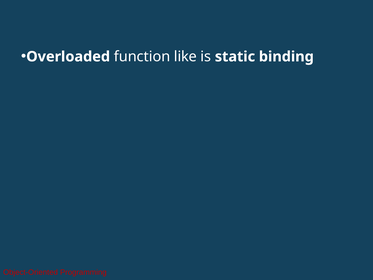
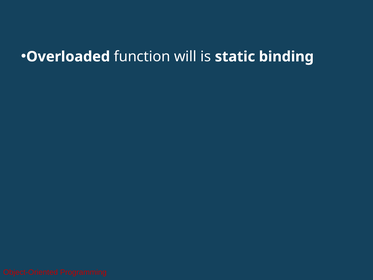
like: like -> will (185, 57)
